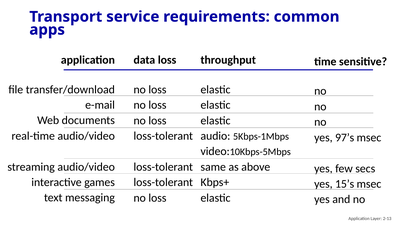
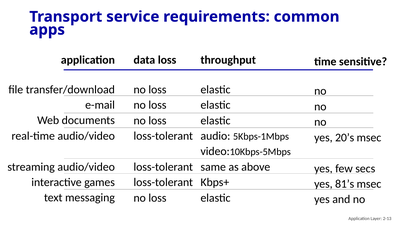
97’s: 97’s -> 20’s (345, 138)
15’s: 15’s -> 81’s (345, 184)
